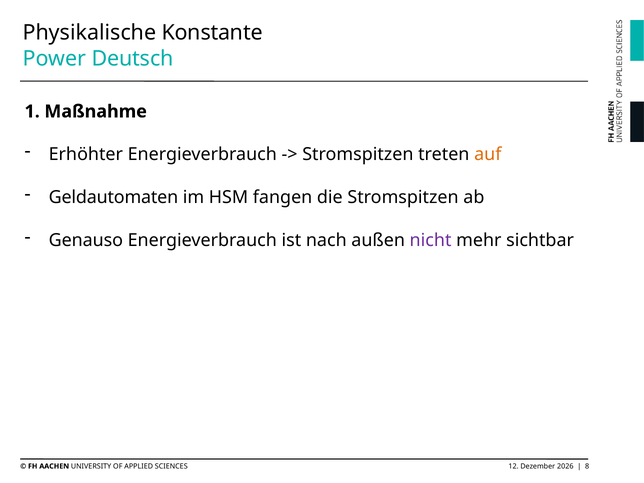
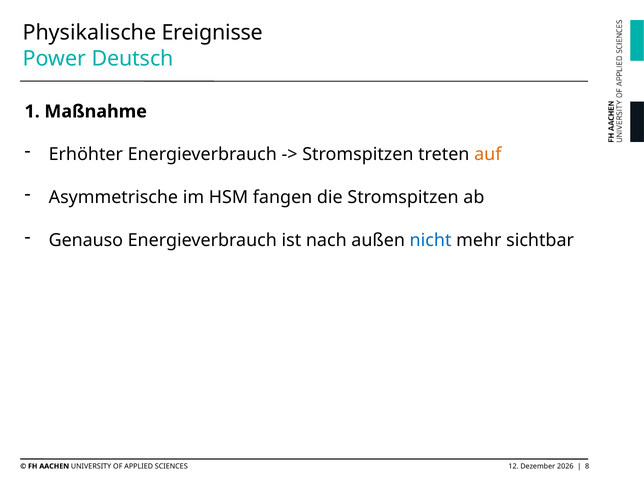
Konstante: Konstante -> Ereignisse (212, 33)
Geldautomaten: Geldautomaten -> Asymmetrische (113, 197)
nicht colour: purple -> blue (431, 240)
